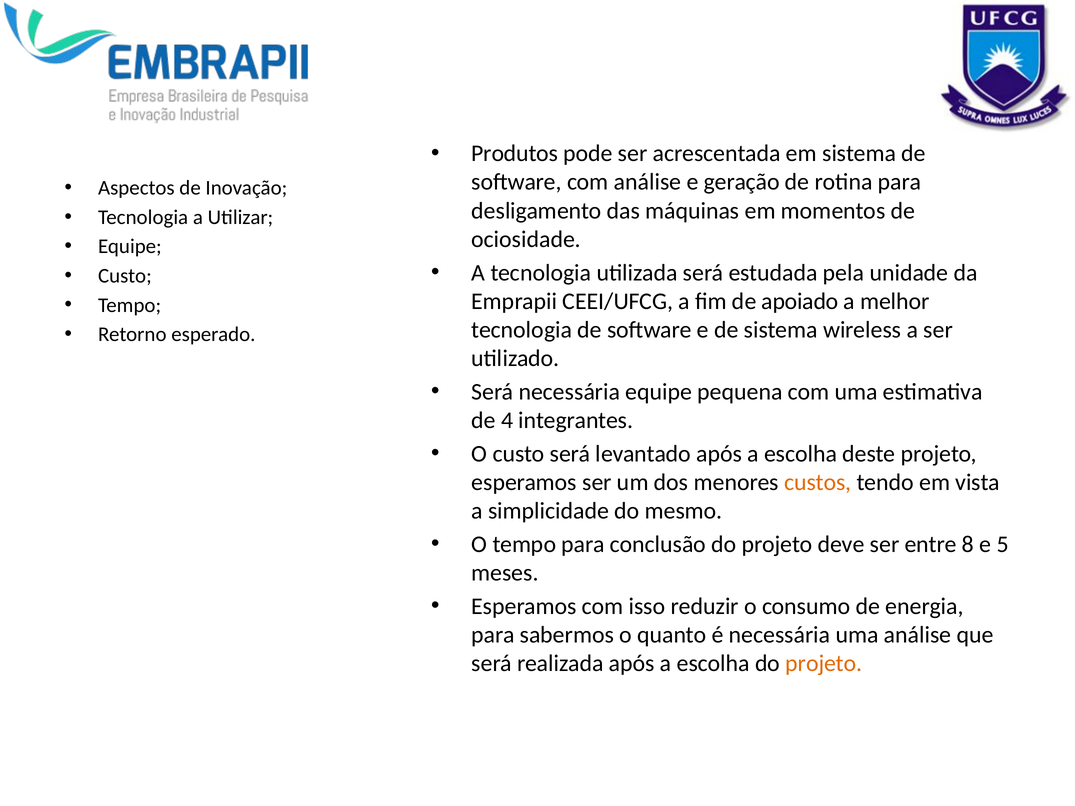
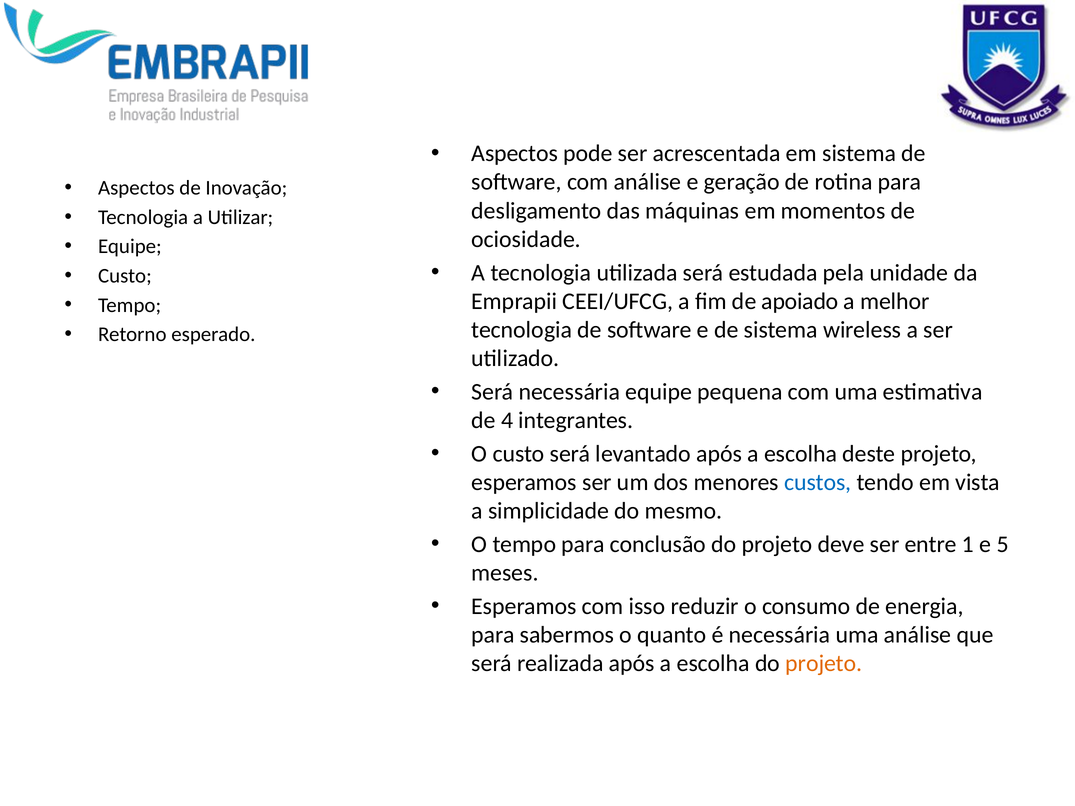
Produtos: Produtos -> Aspectos (515, 154)
custos colour: orange -> blue (818, 483)
8: 8 -> 1 (968, 545)
